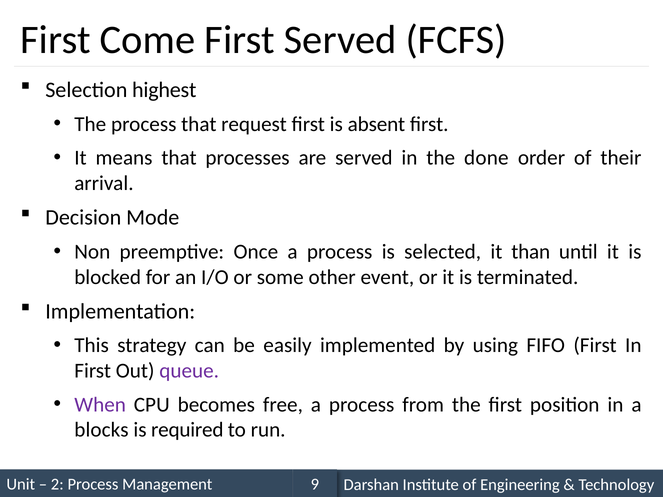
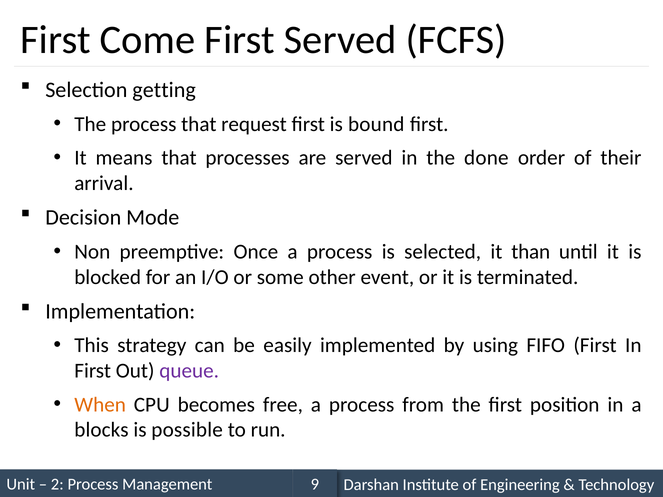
highest: highest -> getting (164, 90)
absent: absent -> bound (376, 124)
When colour: purple -> orange (100, 405)
required: required -> possible (187, 430)
